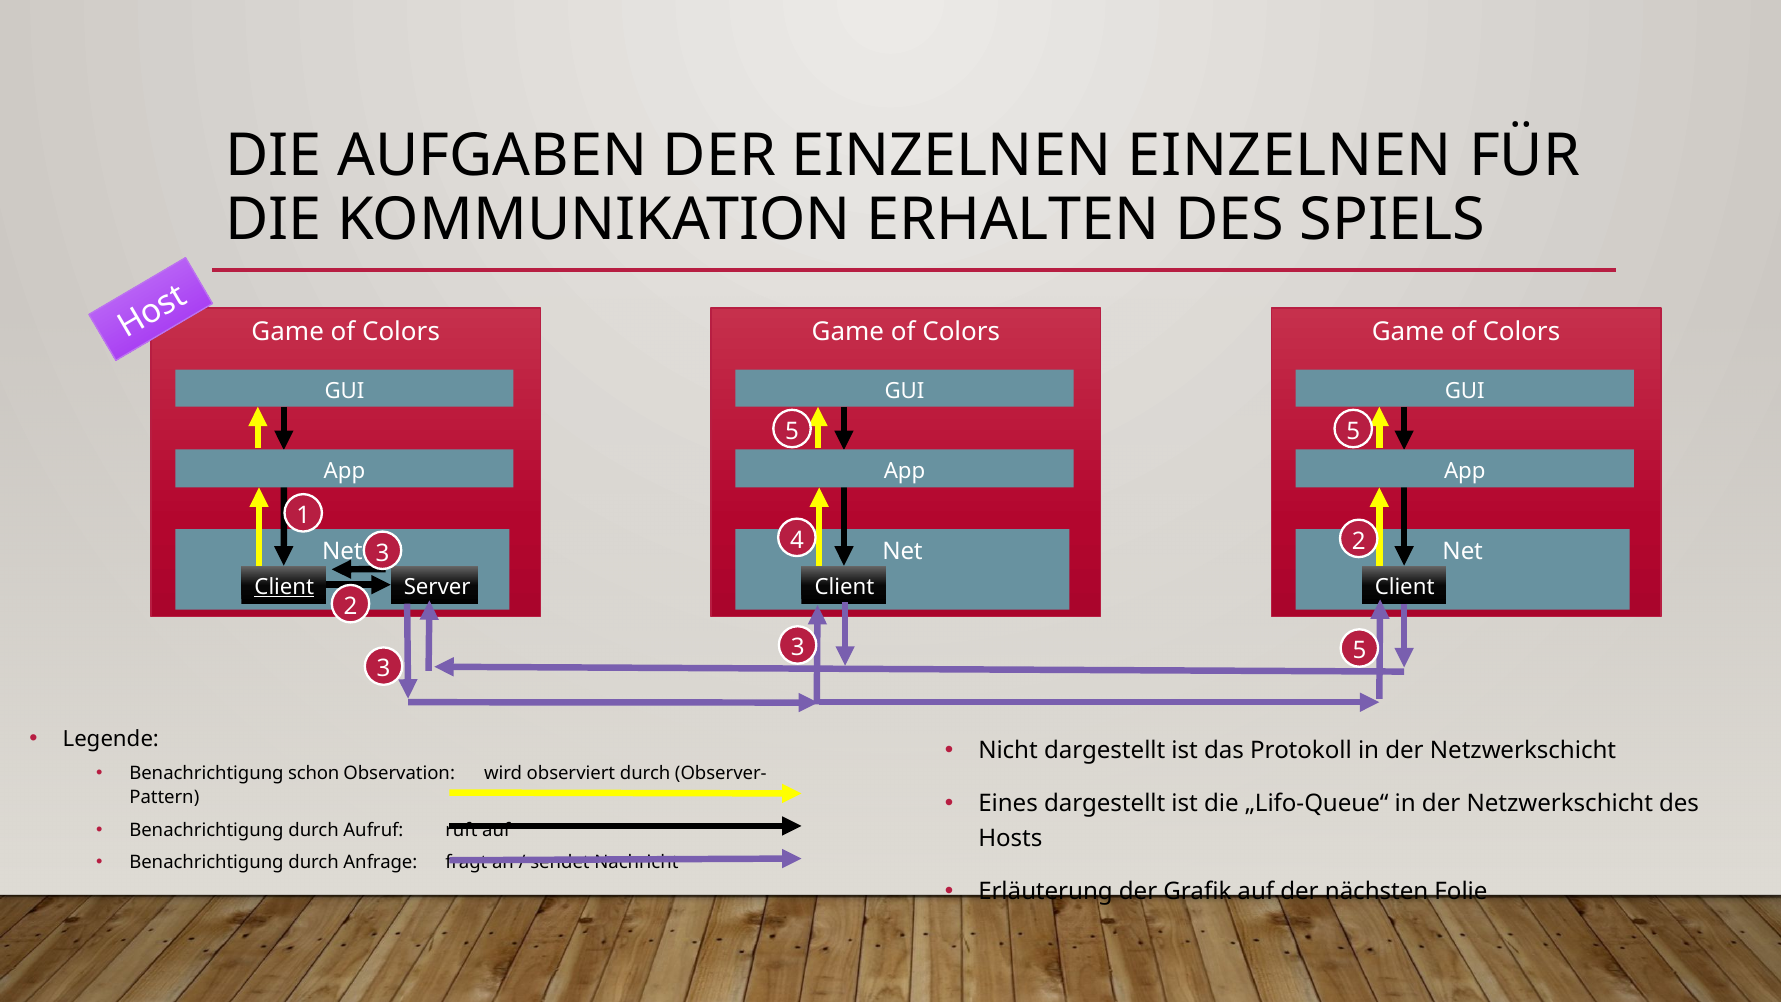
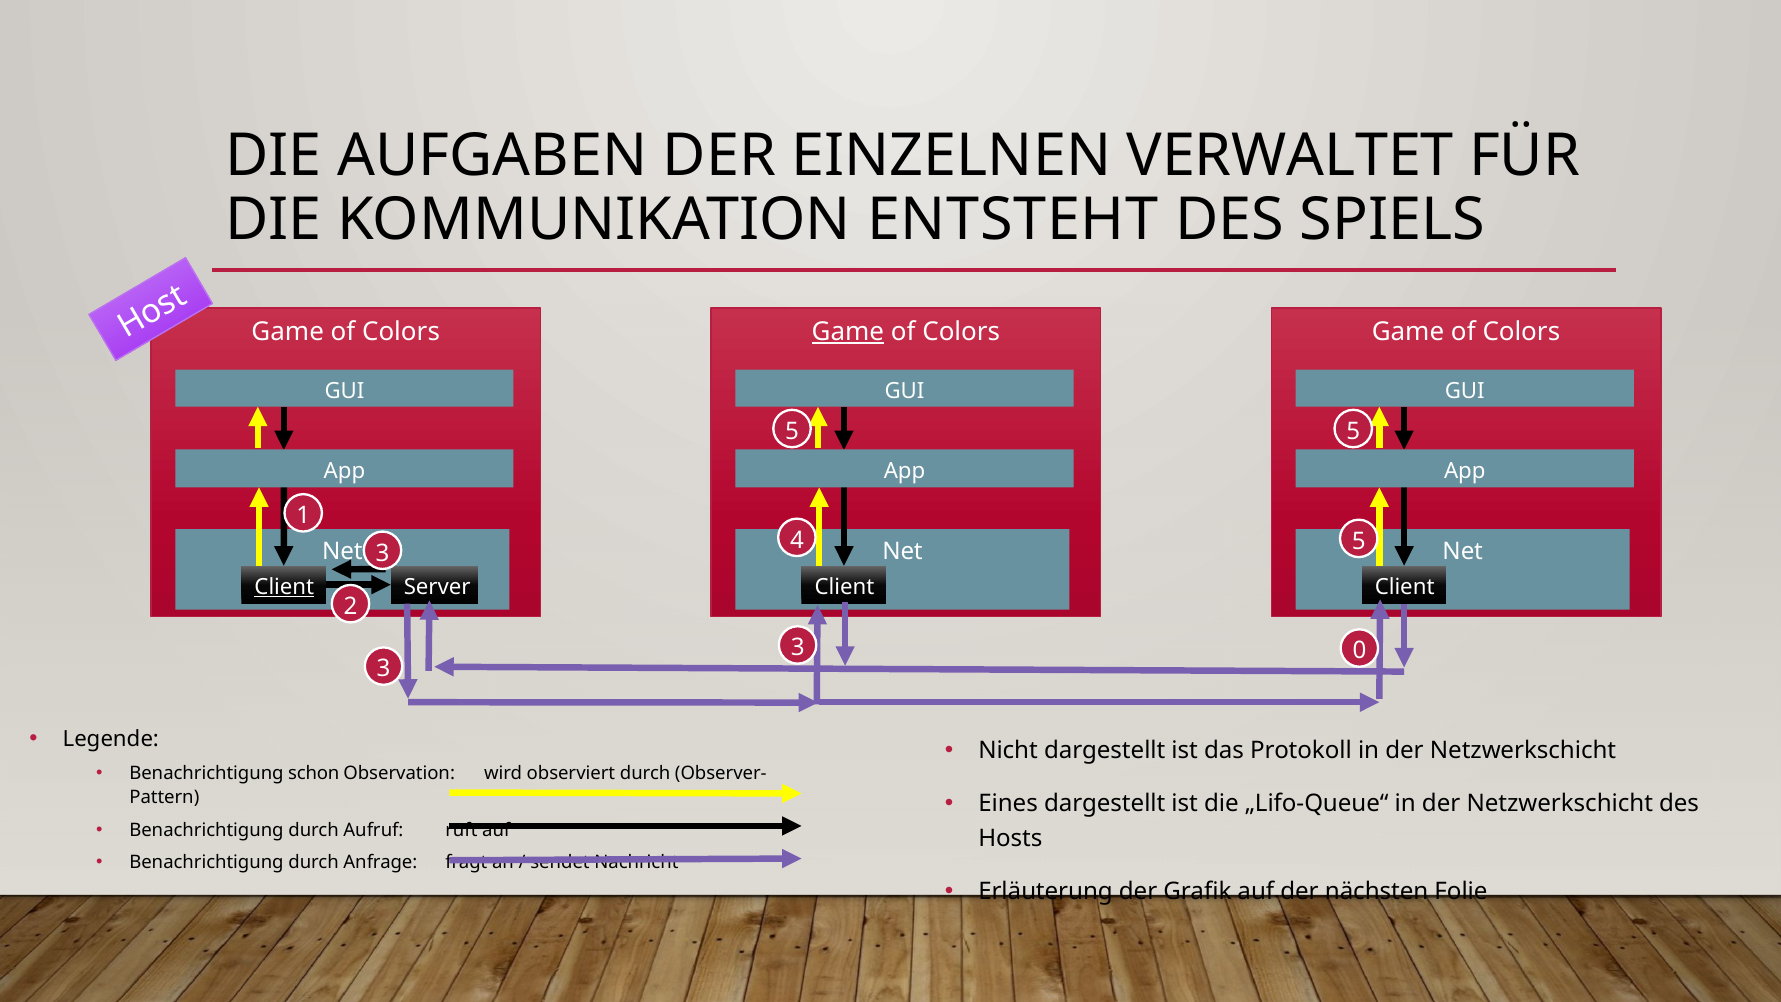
EINZELNEN EINZELNEN: EINZELNEN -> VERWALTET (1290, 156)
ERHALTEN: ERHALTEN -> ENTSTEHT (1013, 220)
Game underline: none -> present (848, 332)
4 2: 2 -> 5 (1359, 541)
3 5: 5 -> 0 (1359, 651)
